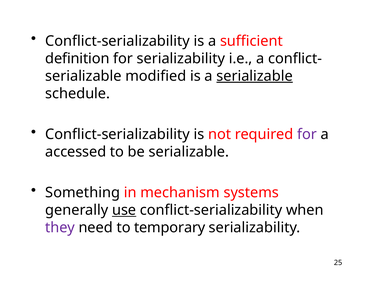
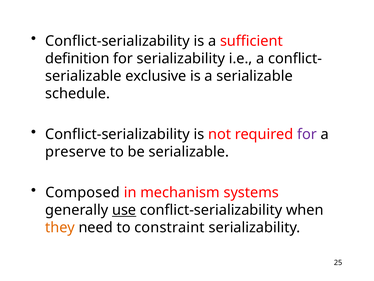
modified: modified -> exclusive (156, 76)
serializable underline: present -> none (255, 76)
accessed: accessed -> preserve (76, 152)
Something: Something -> Composed (83, 192)
they colour: purple -> orange (60, 227)
temporary: temporary -> constraint (170, 227)
